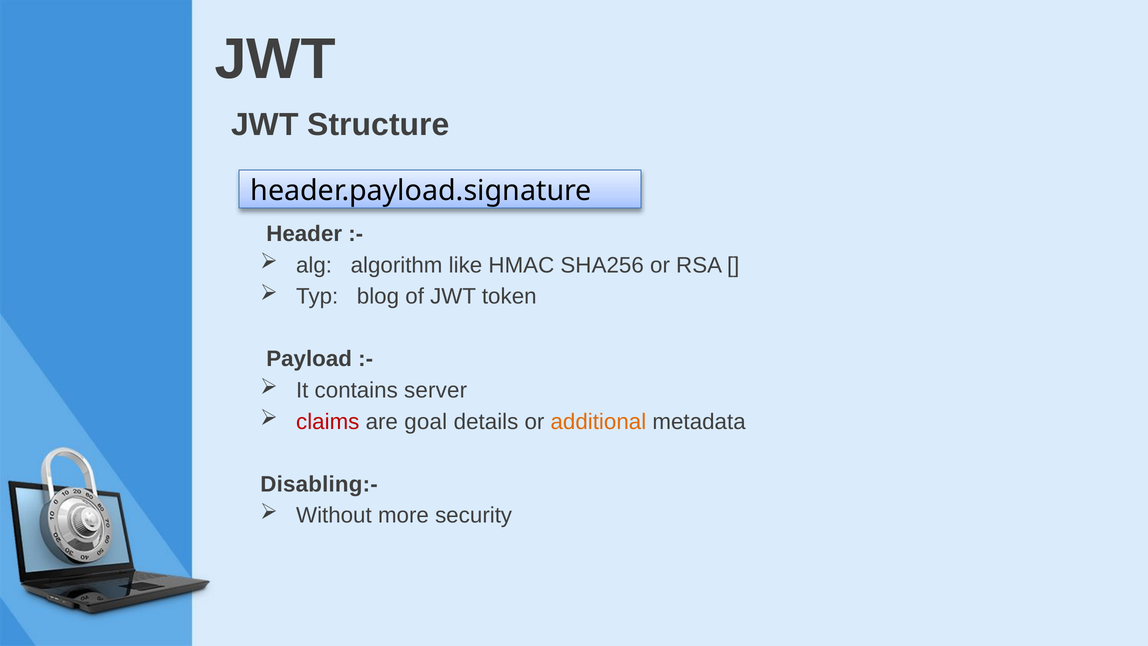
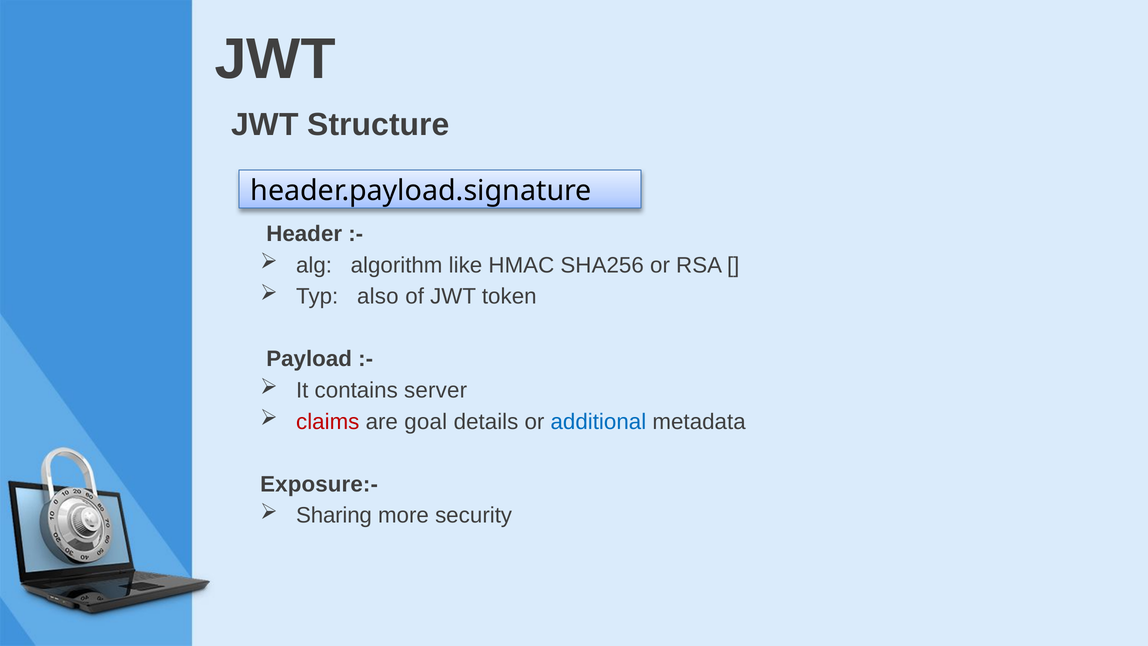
blog: blog -> also (378, 296)
additional colour: orange -> blue (598, 422)
Disabling:-: Disabling:- -> Exposure:- (319, 484)
Without: Without -> Sharing (334, 515)
